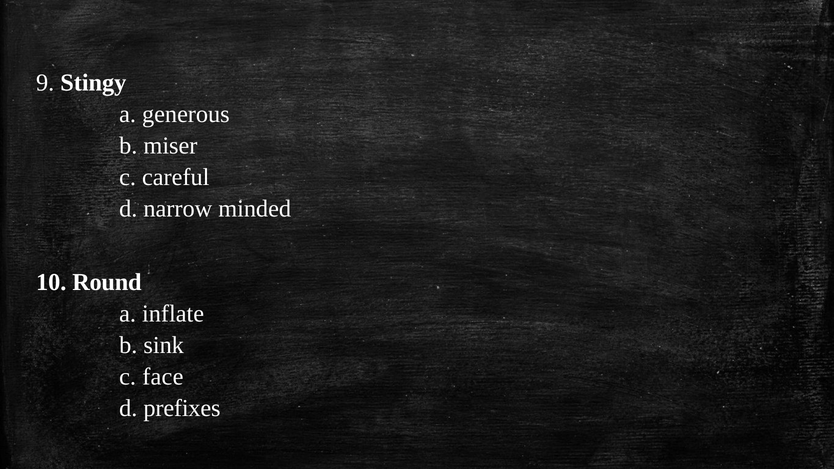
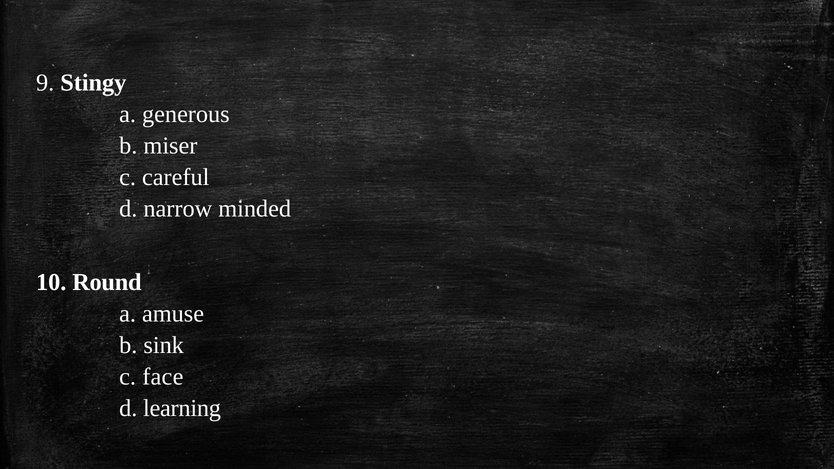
inflate: inflate -> amuse (173, 314)
prefixes: prefixes -> learning (182, 408)
